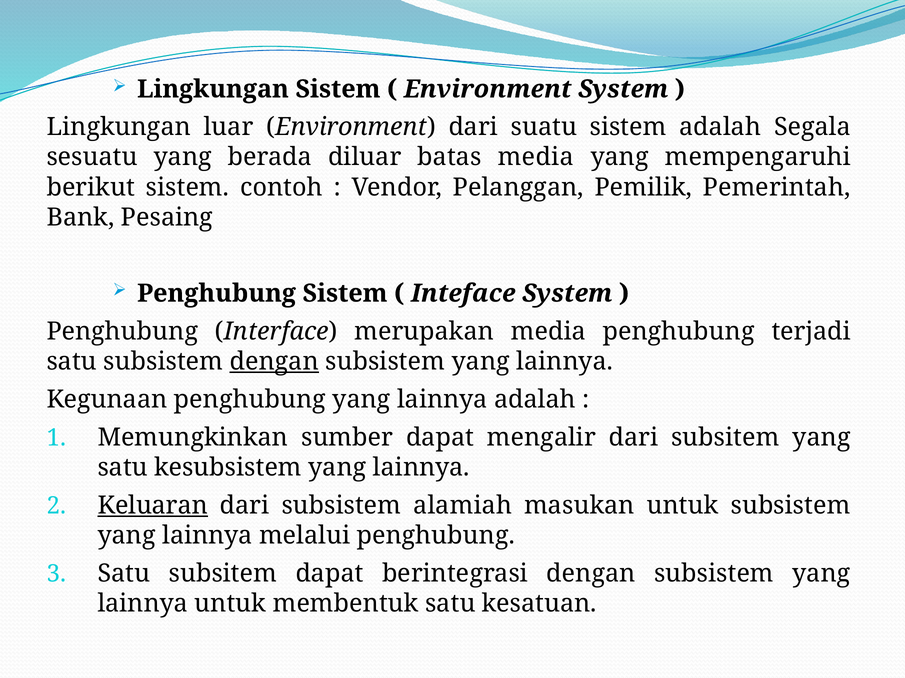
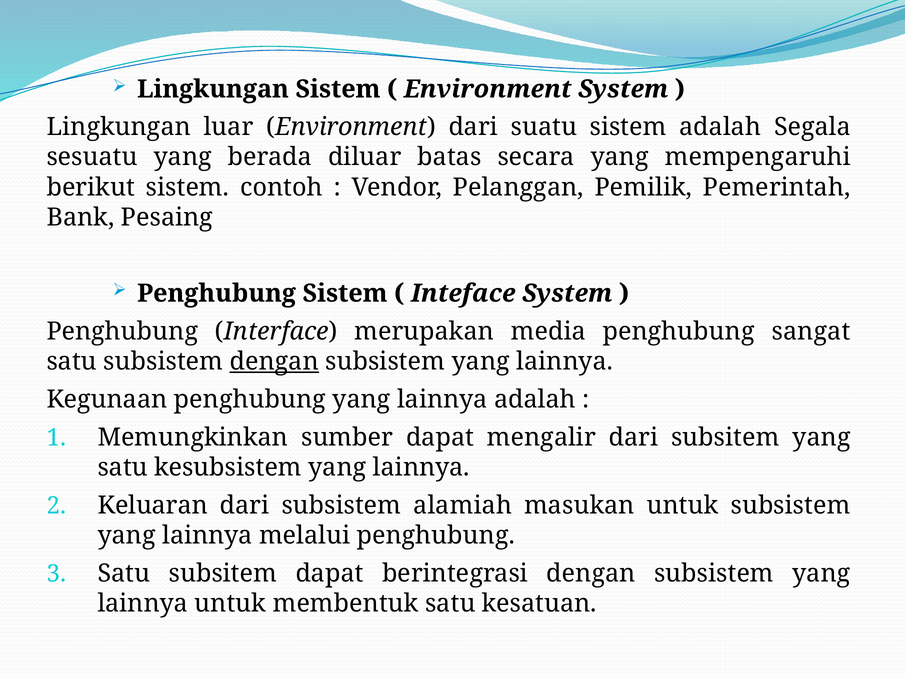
batas media: media -> secara (536, 157)
terjadi: terjadi -> sangat (811, 332)
Keluaran underline: present -> none (153, 506)
